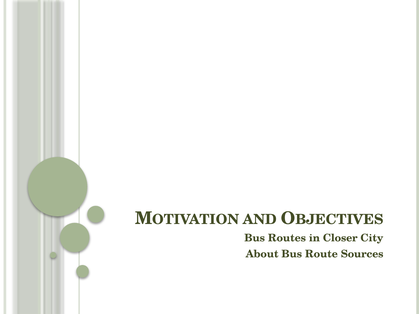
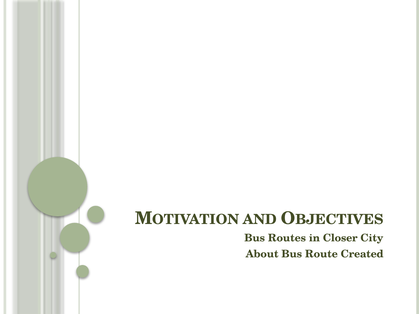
Sources: Sources -> Created (362, 254)
